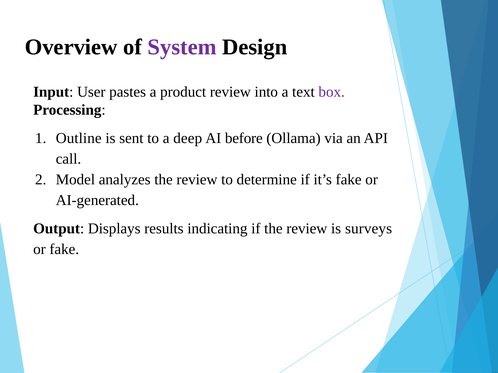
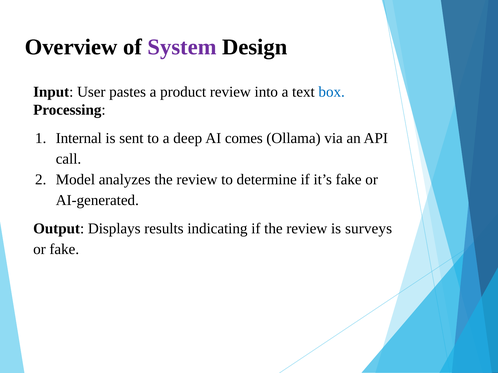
box colour: purple -> blue (332, 92)
Outline: Outline -> Internal (79, 138)
before: before -> comes (244, 138)
